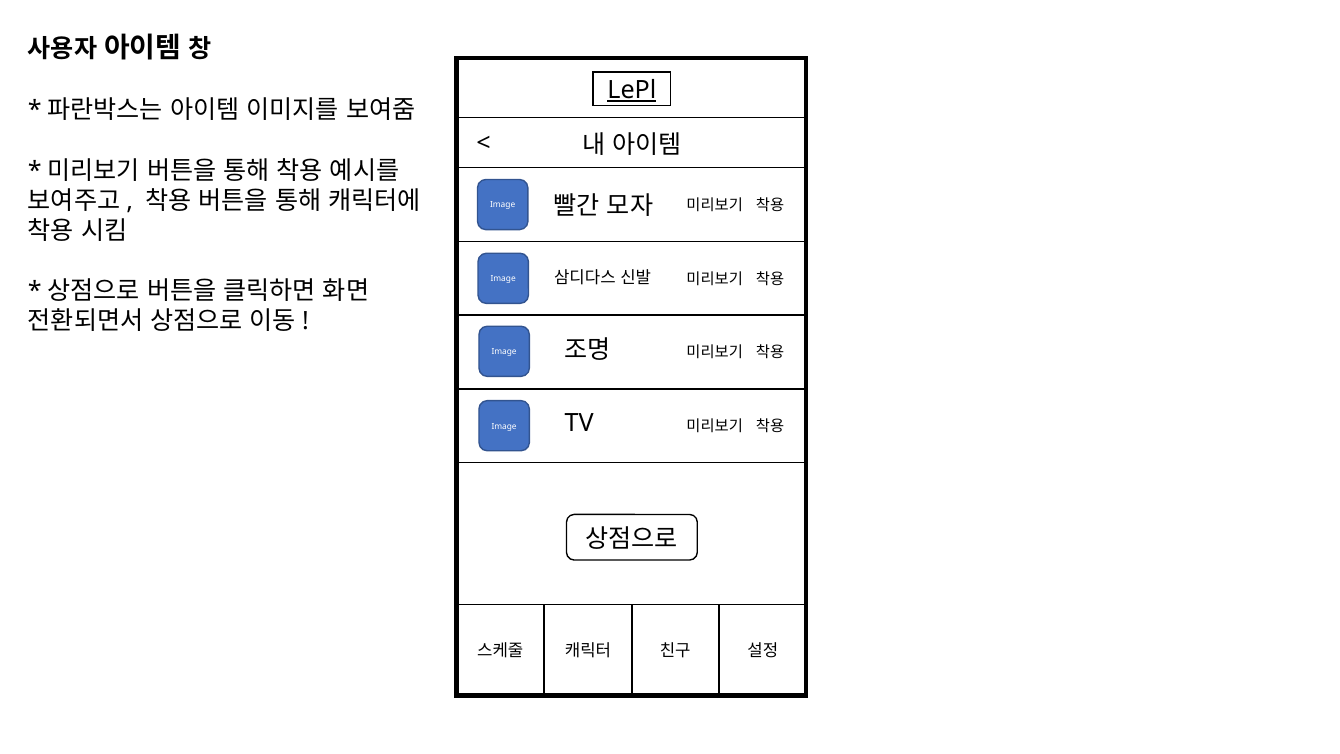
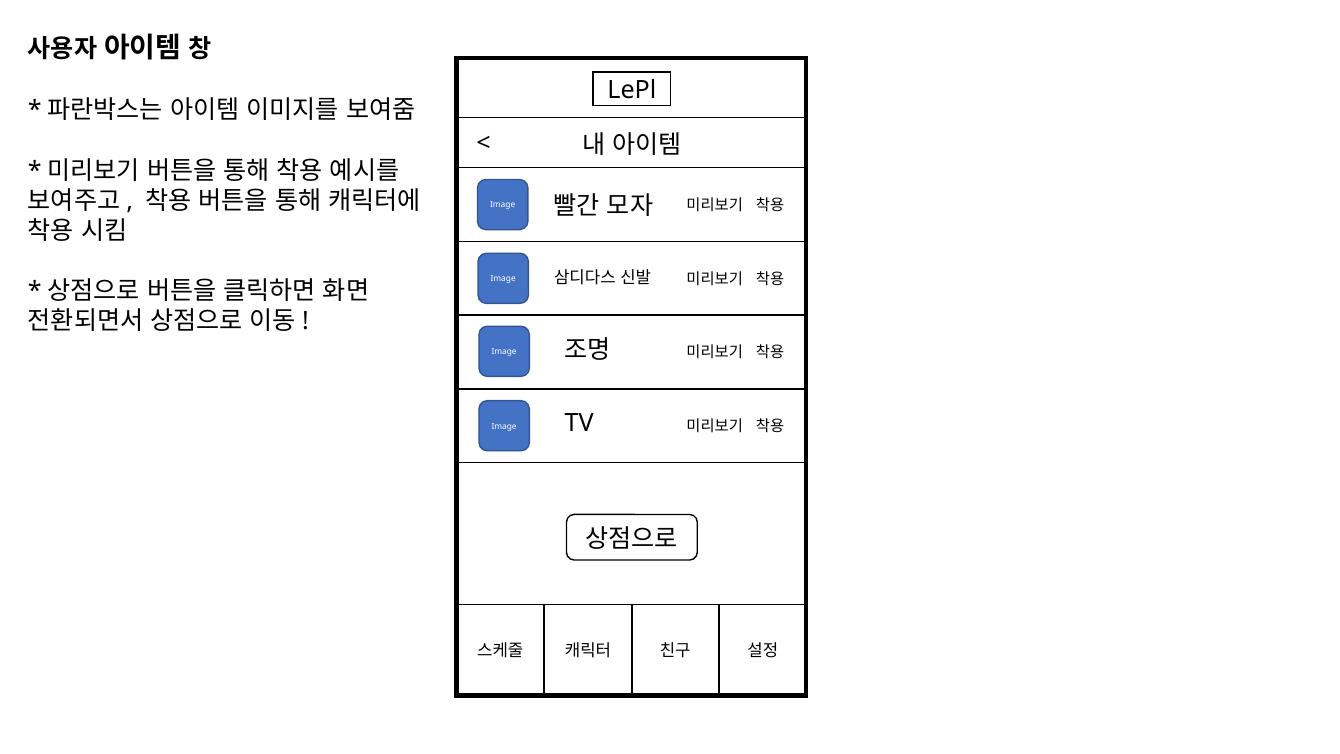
LePl underline: present -> none (632, 90)
